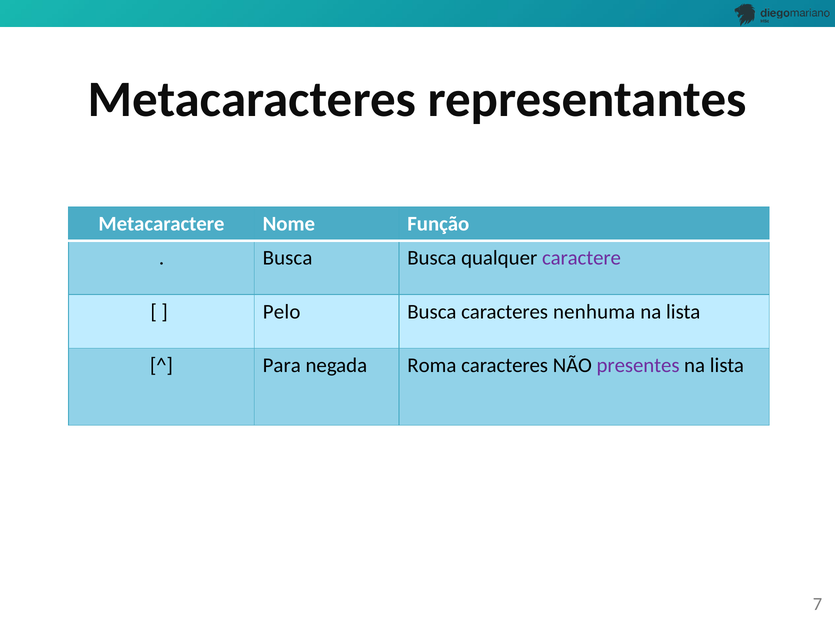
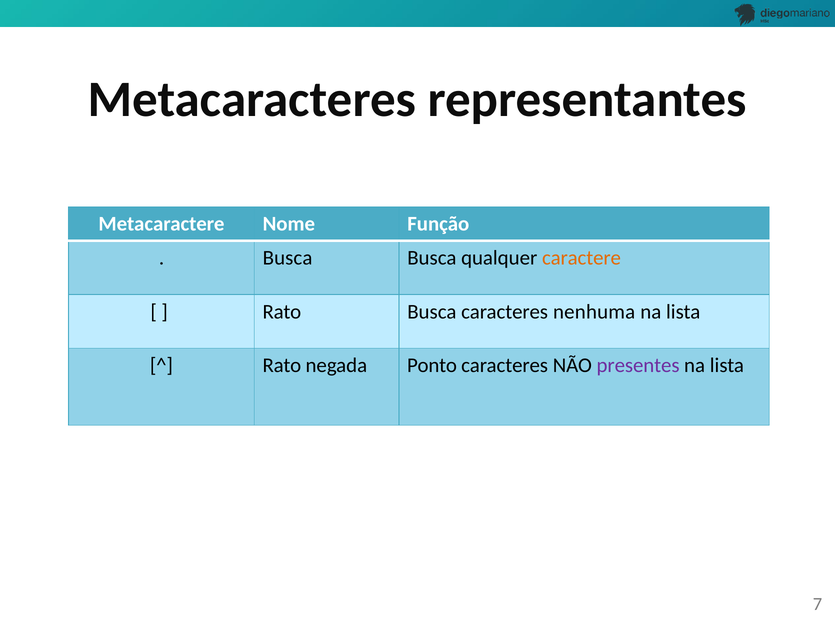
caractere colour: purple -> orange (581, 258)
Pelo: Pelo -> Rato (282, 312)
Para: Para -> Rato (282, 366)
Roma: Roma -> Ponto (432, 366)
